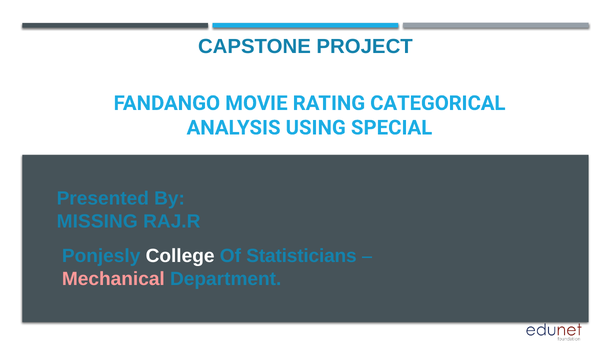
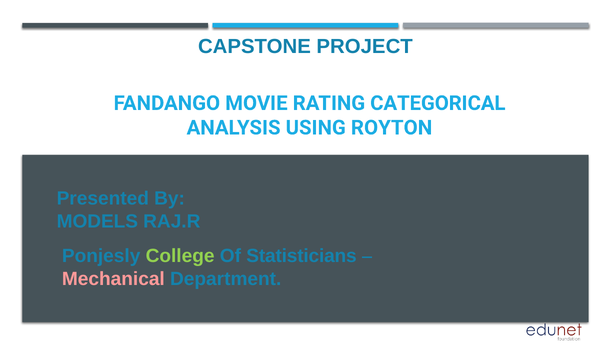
SPECIAL: SPECIAL -> ROYTON (392, 128)
MISSING: MISSING -> MODELS (97, 221)
College colour: white -> light green (180, 256)
